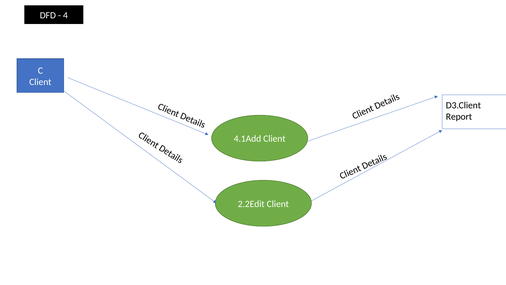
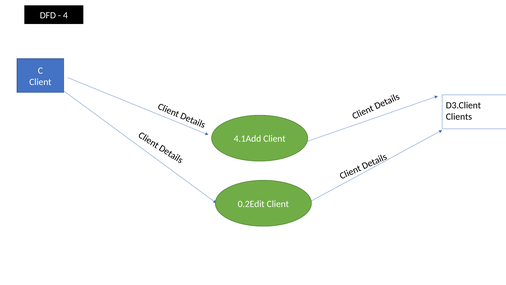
Report: Report -> Clients (459, 117)
2.2Edit: 2.2Edit -> 0.2Edit (251, 204)
